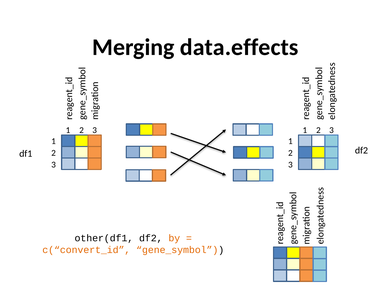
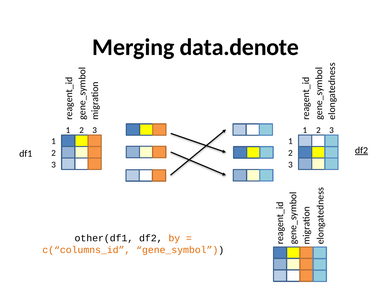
data.effects: data.effects -> data.denote (239, 47)
df2 underline: none -> present (361, 151)
c(“convert_id: c(“convert_id -> c(“columns_id (86, 250)
